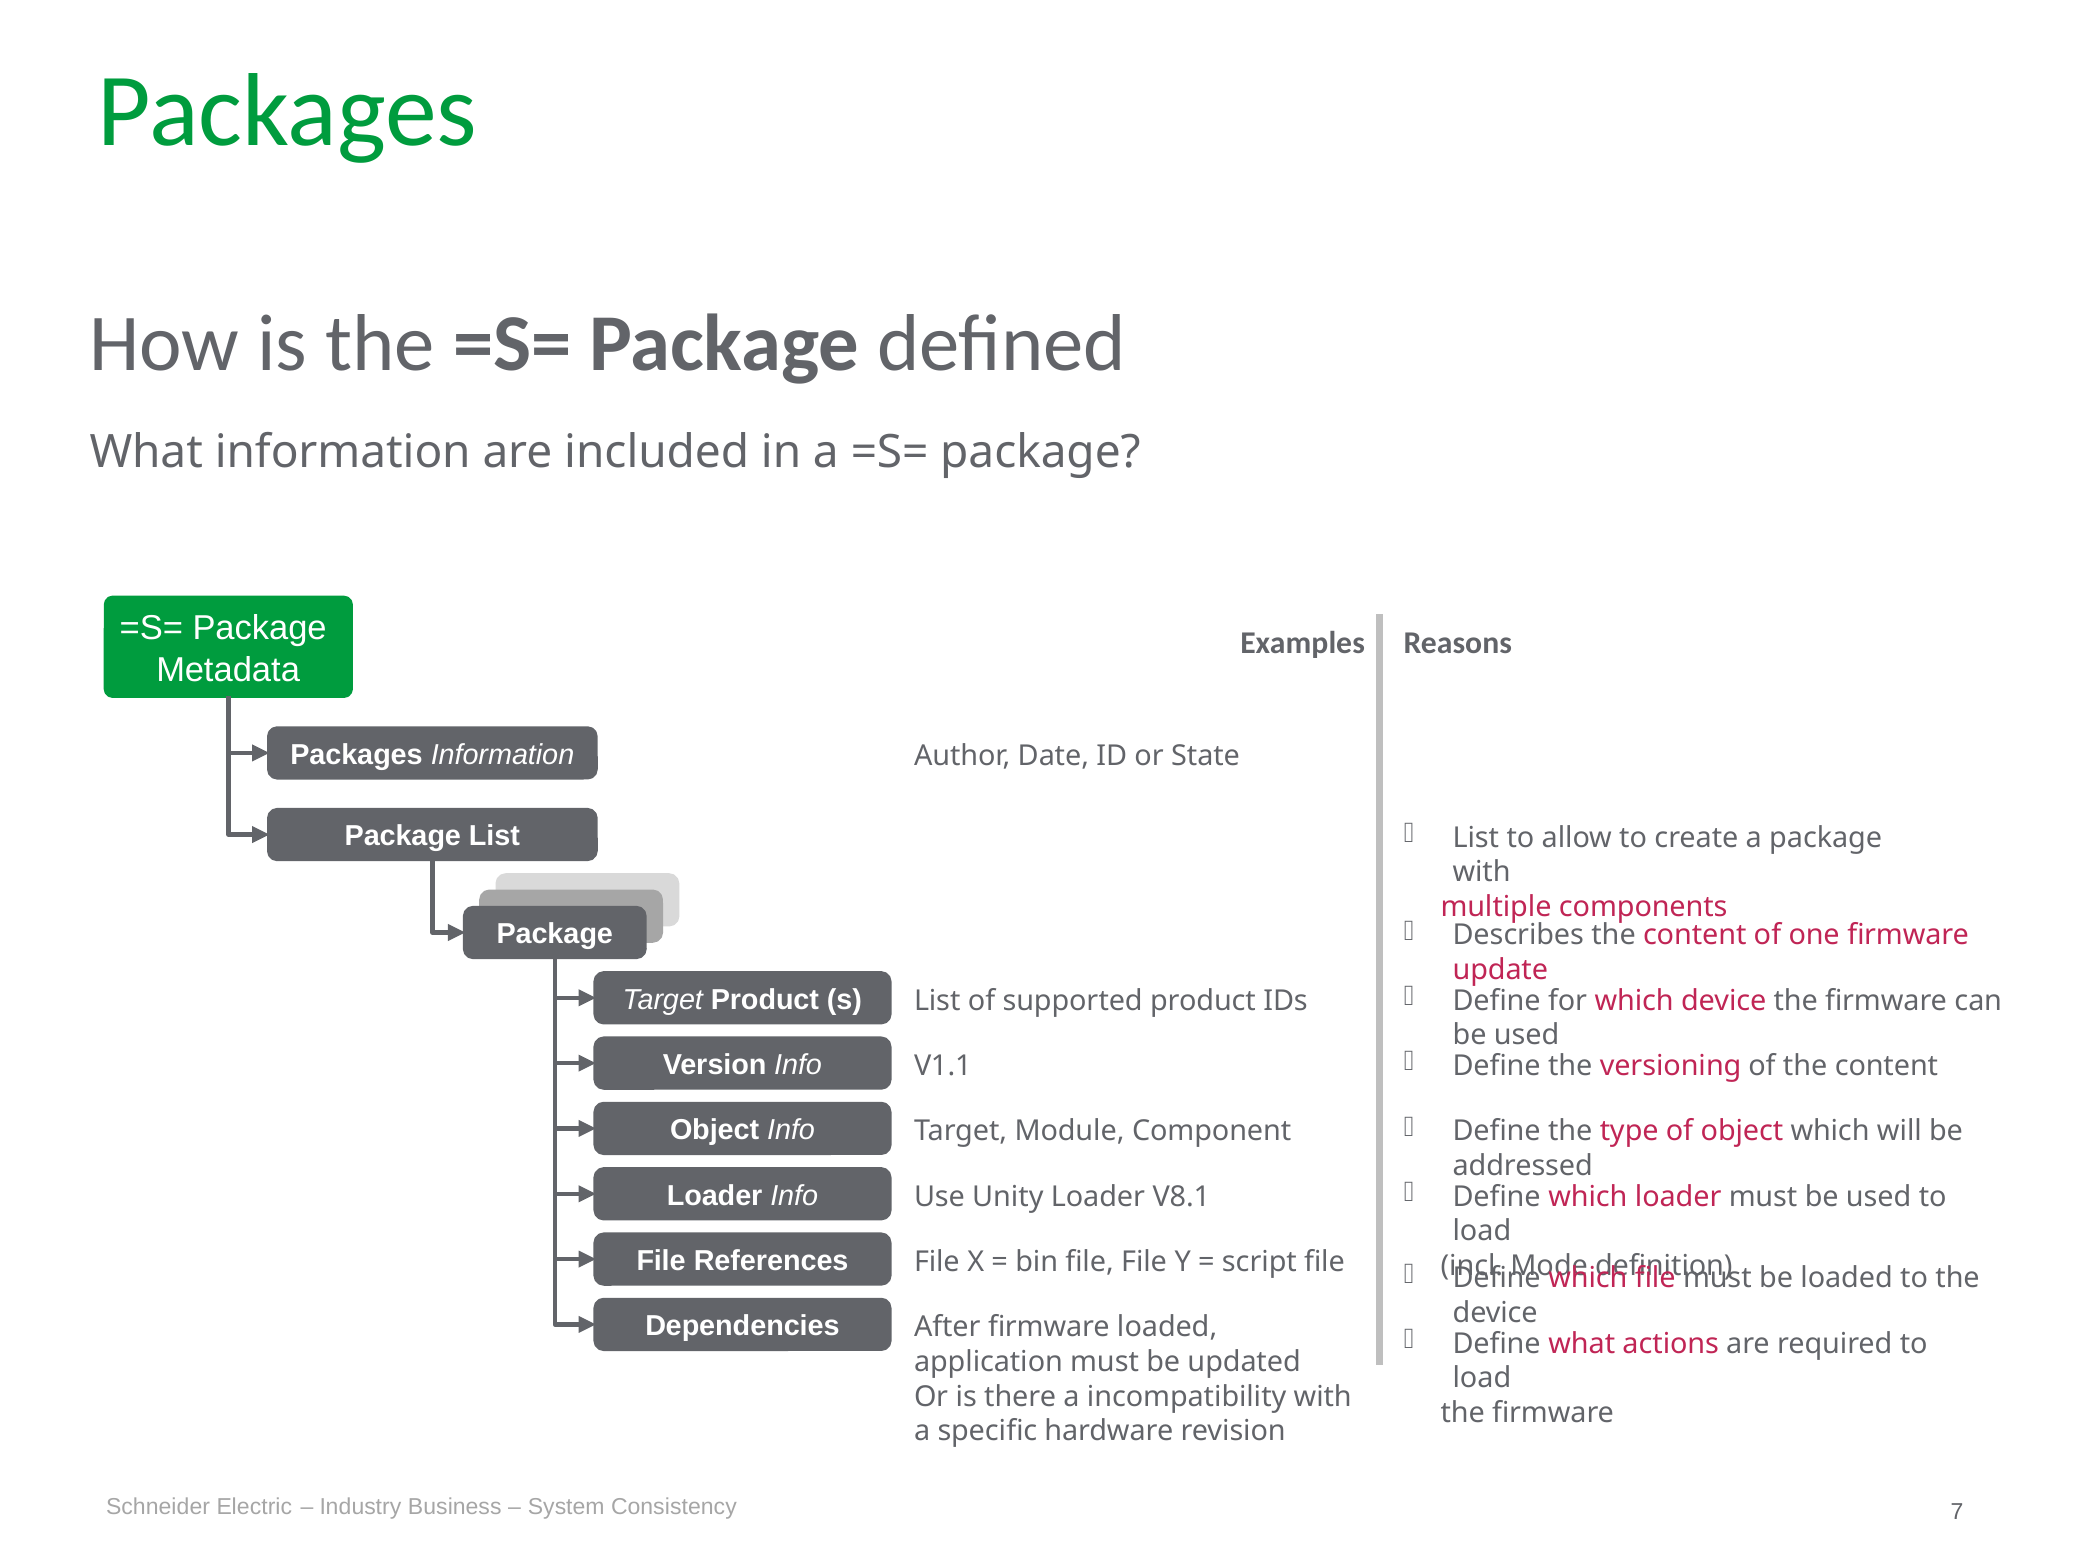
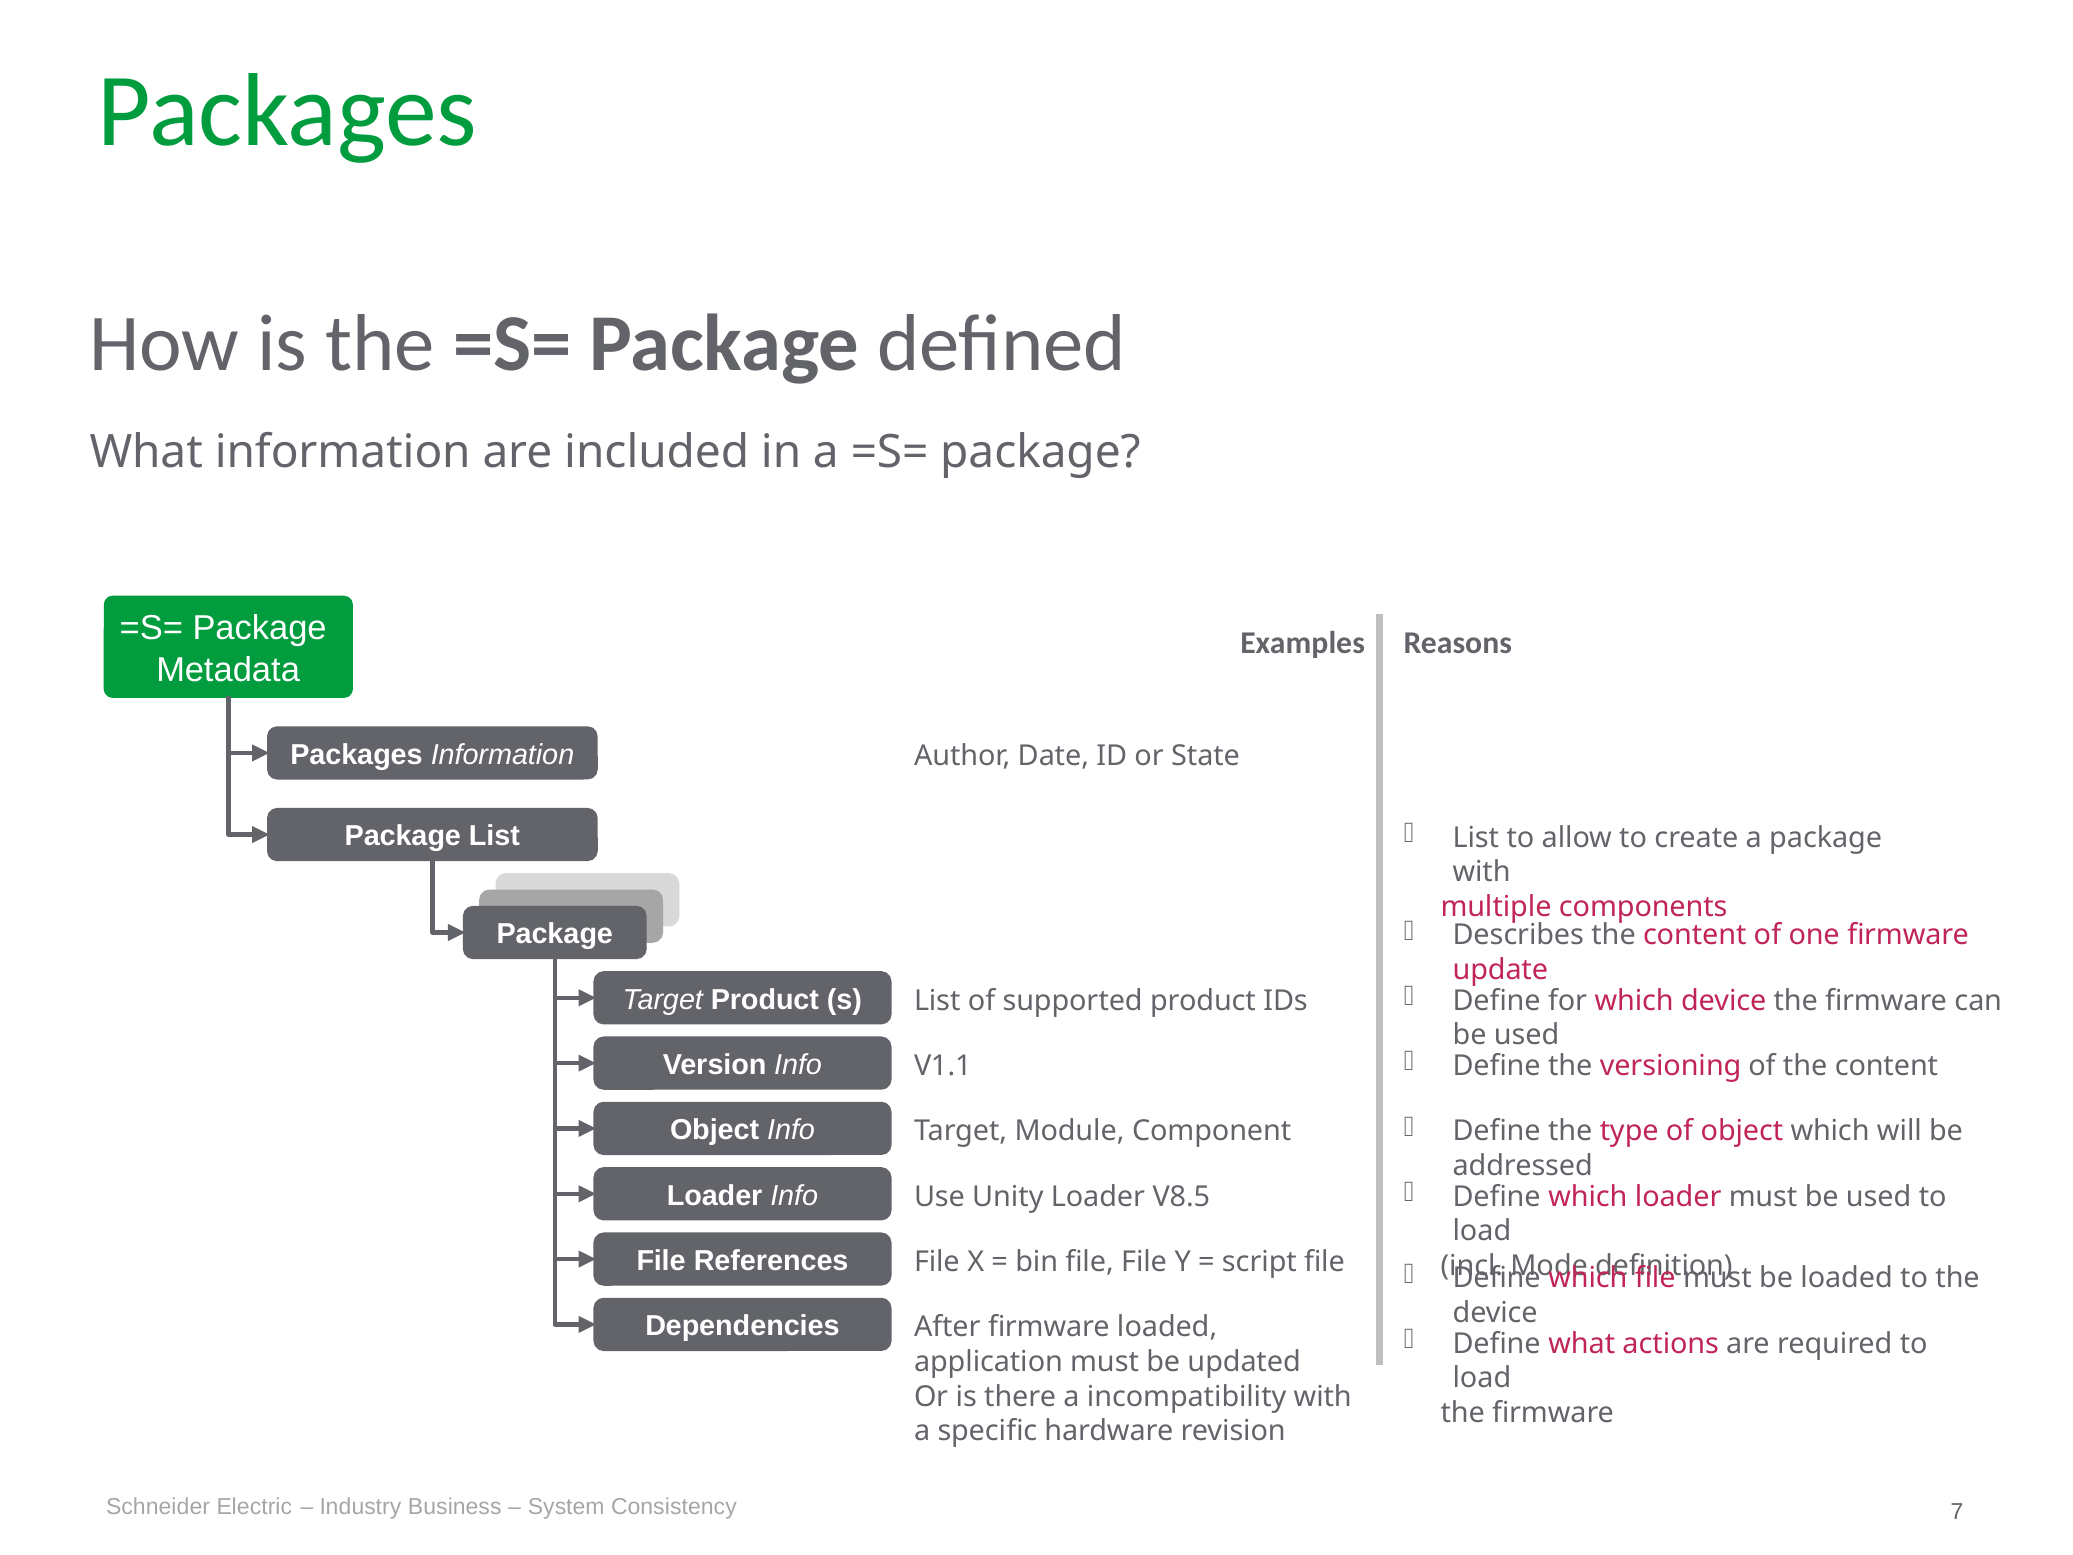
V8.1: V8.1 -> V8.5 (1181, 1197)
